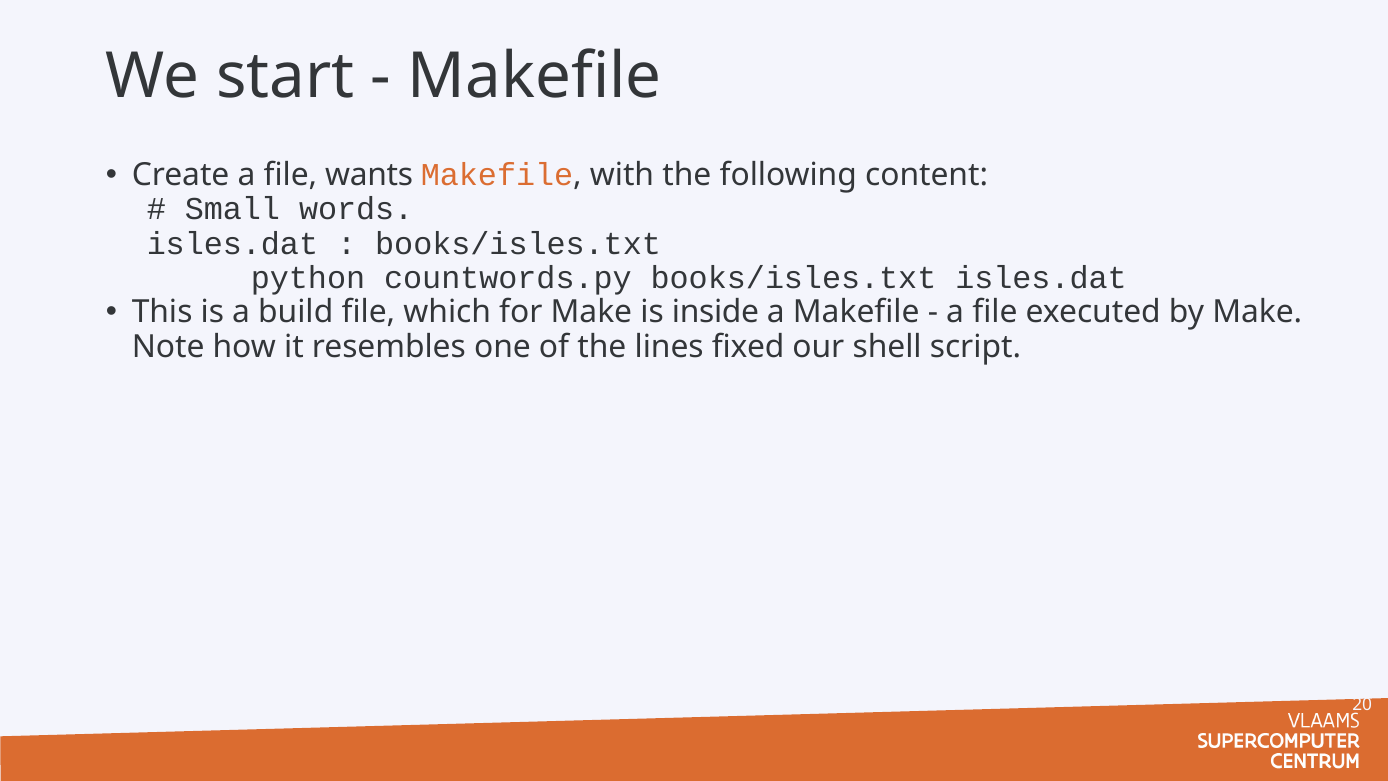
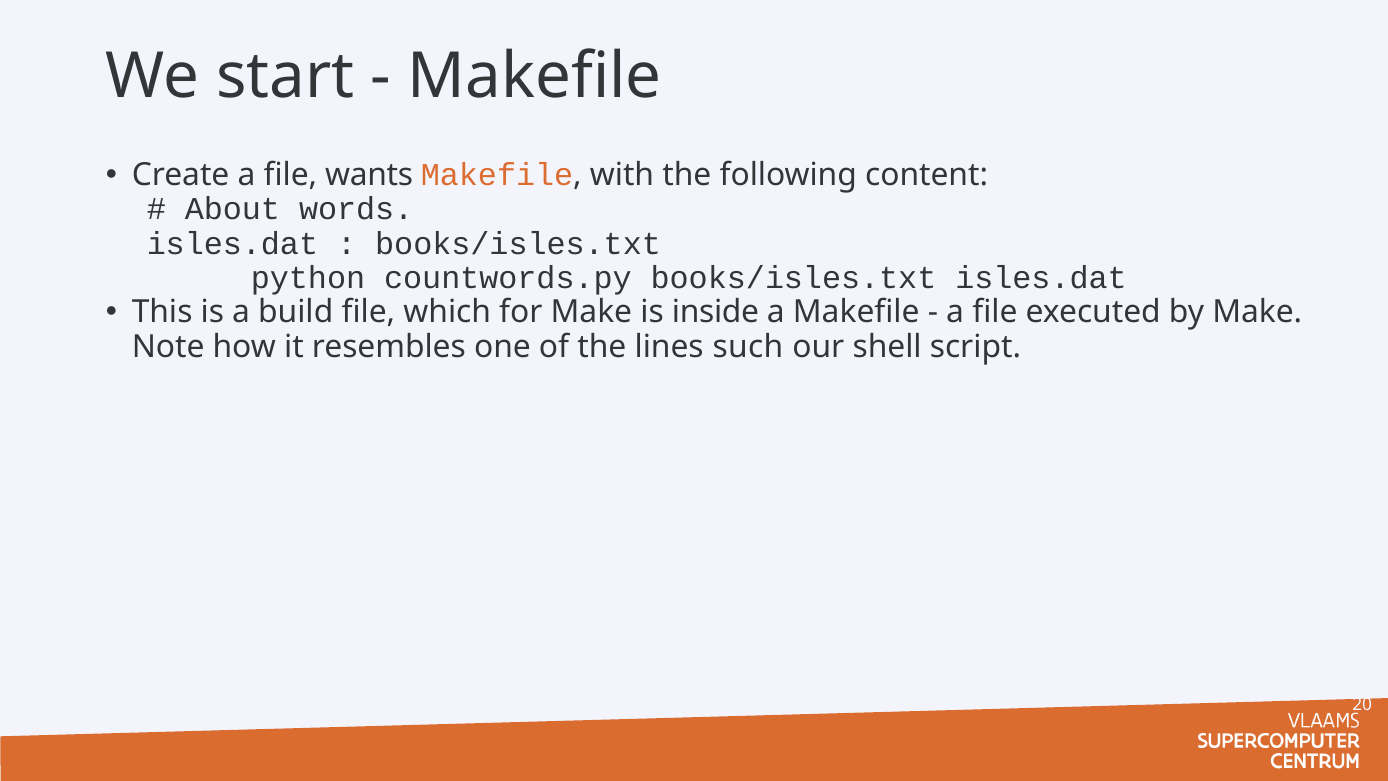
Small: Small -> About (232, 209)
fixed: fixed -> such (748, 347)
